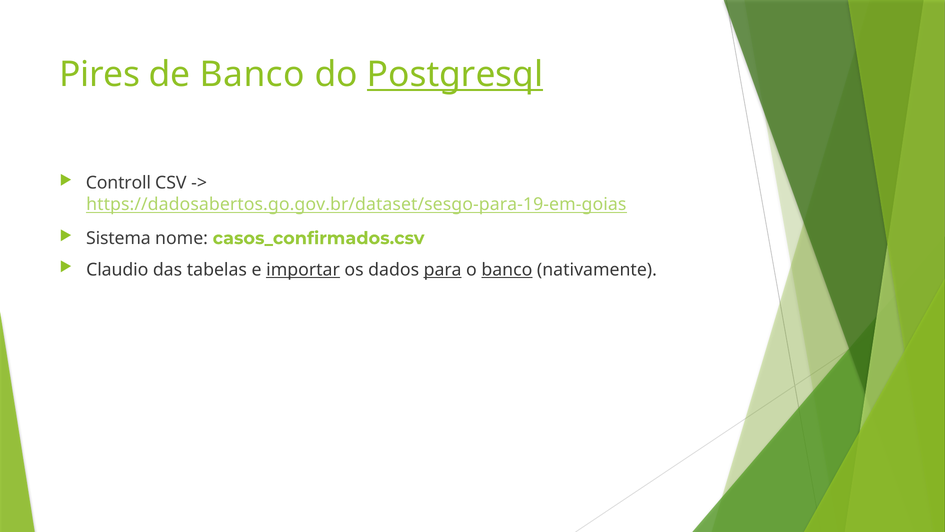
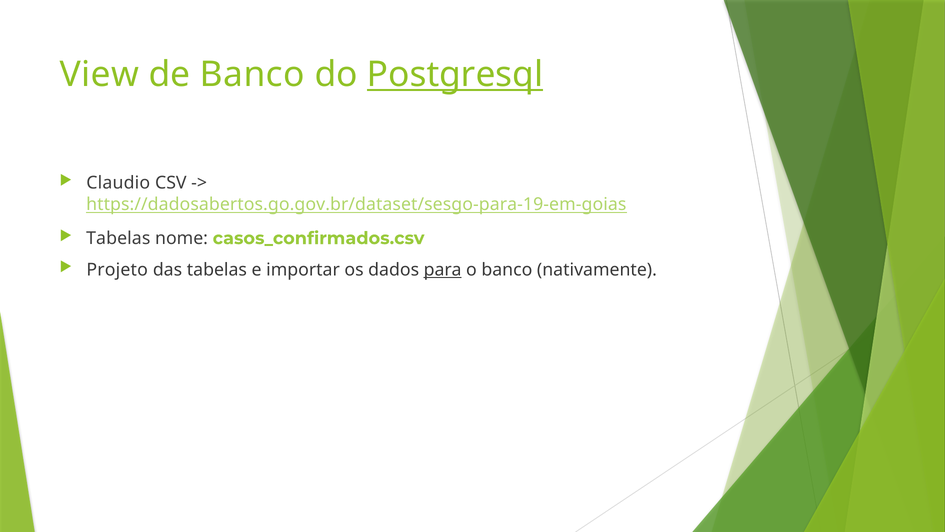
Pires: Pires -> View (99, 75)
Controll: Controll -> Claudio (118, 183)
Sistema: Sistema -> Tabelas (118, 238)
Claudio: Claudio -> Projeto (117, 270)
importar underline: present -> none (303, 270)
banco underline: present -> none (507, 270)
